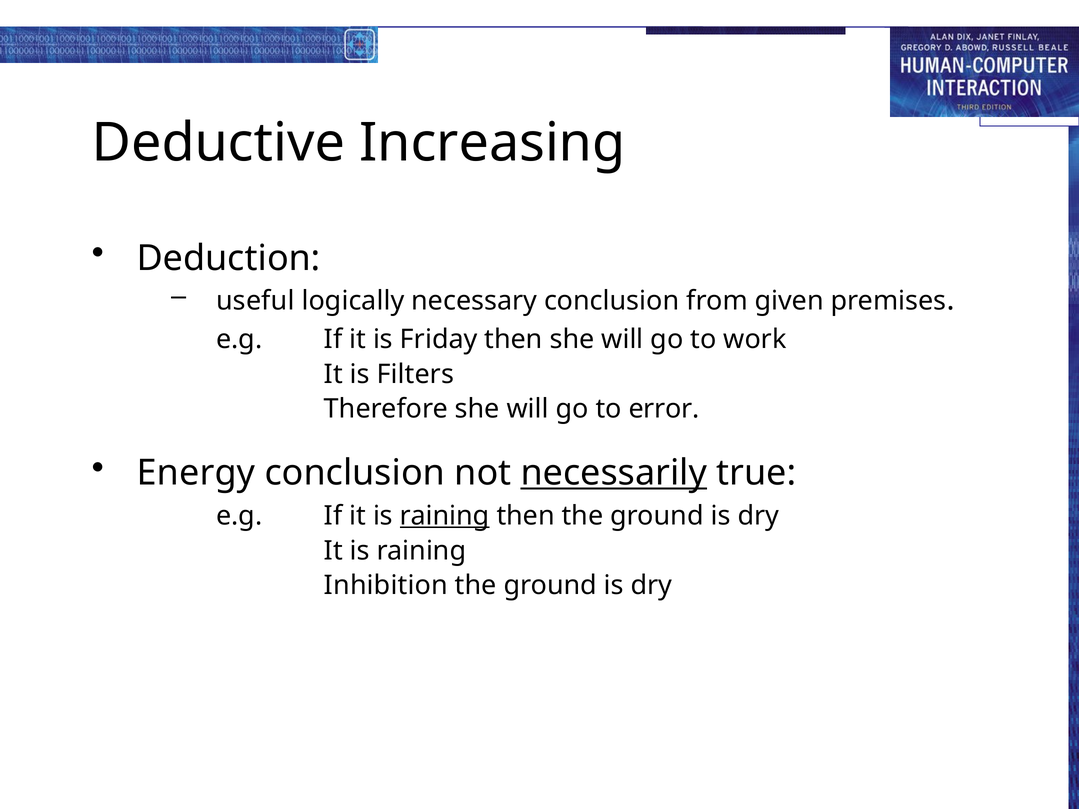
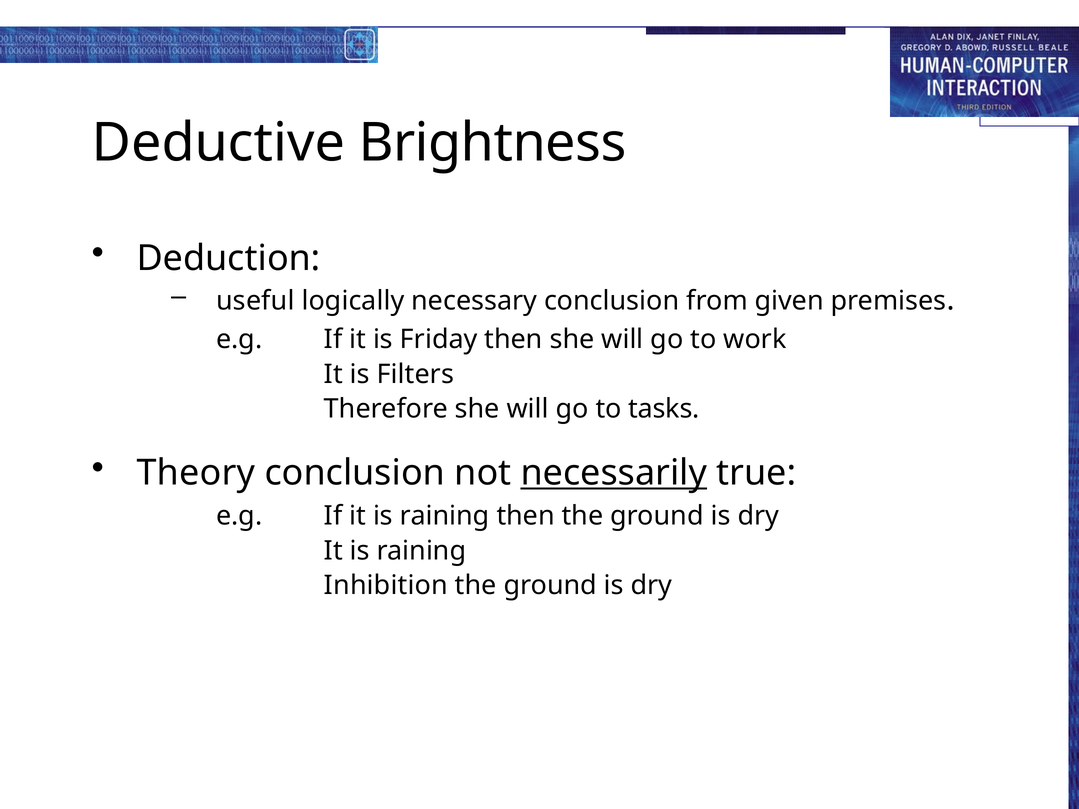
Increasing: Increasing -> Brightness (493, 143)
error: error -> tasks (664, 409)
Energy: Energy -> Theory (196, 473)
raining underline: present -> none (445, 516)
